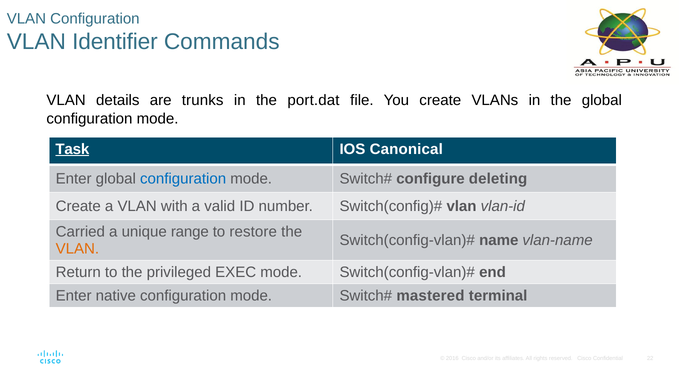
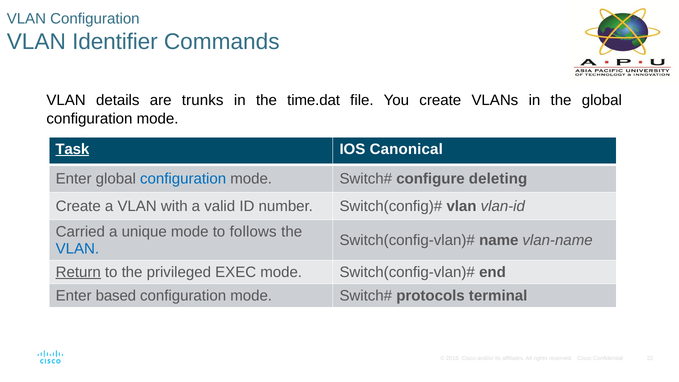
port.dat: port.dat -> time.dat (314, 100)
unique range: range -> mode (190, 232)
restore: restore -> follows (253, 232)
VLAN colour: orange -> blue (77, 249)
Return underline: none -> present (78, 272)
native: native -> based (116, 296)
mastered: mastered -> protocols (431, 296)
